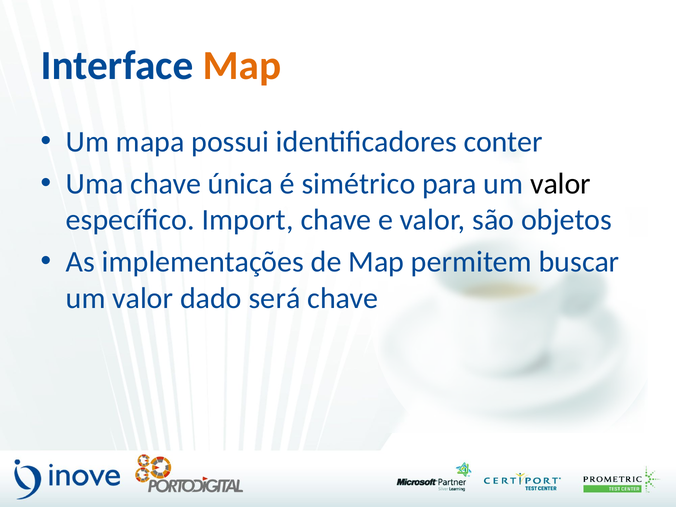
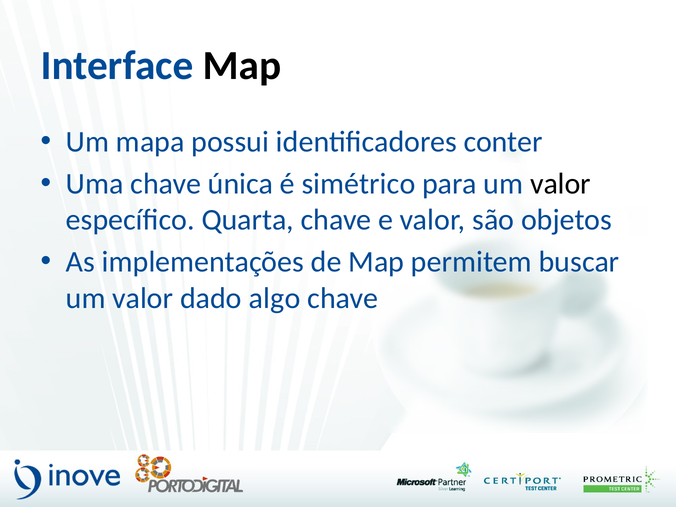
Map colour: orange -> black (242, 65)
Import: Import -> Quarta (248, 220)
será: será -> algo (275, 298)
